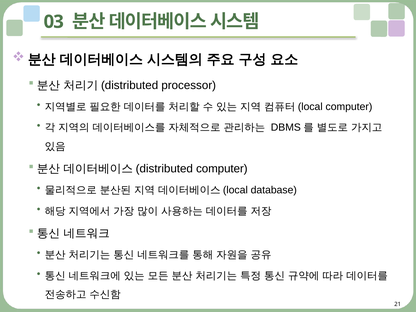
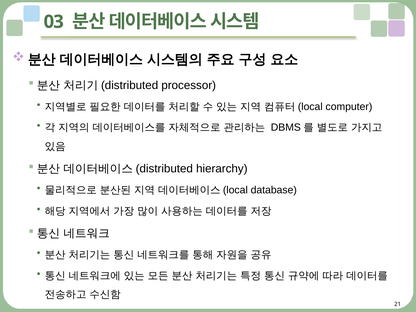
computer: computer -> hierarchy (222, 169)
